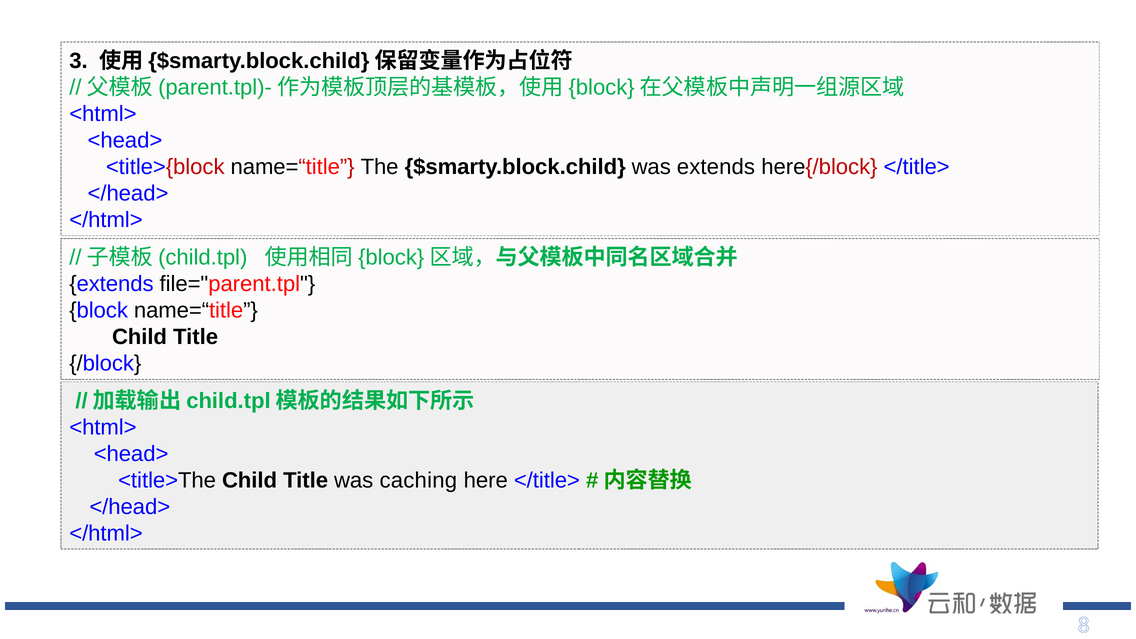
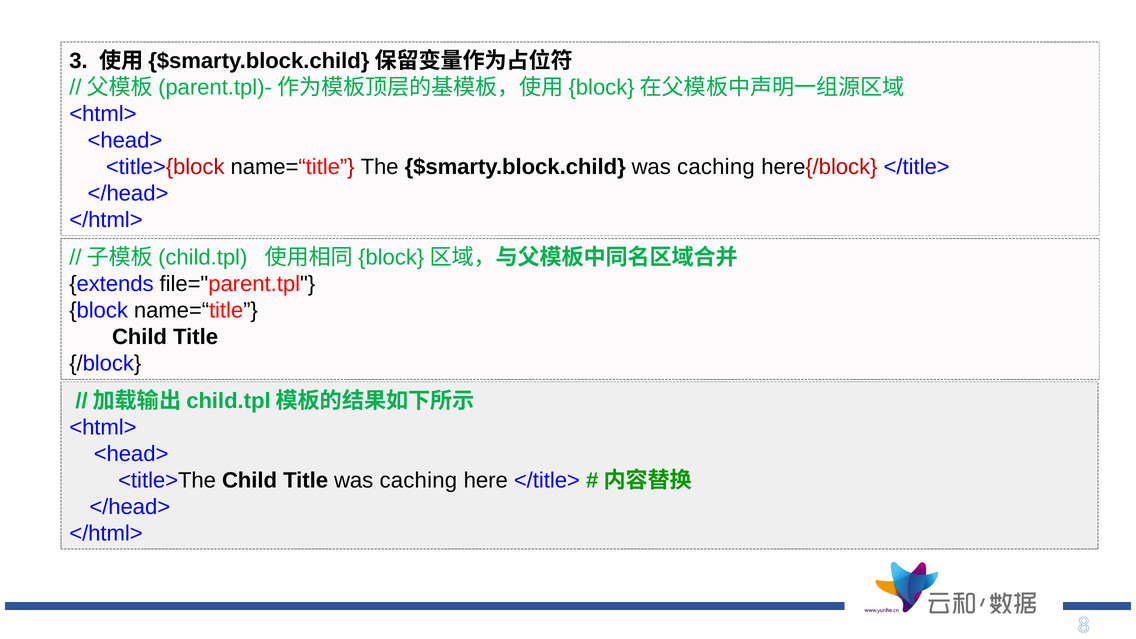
$smarty.block.child was extends: extends -> caching (716, 167)
